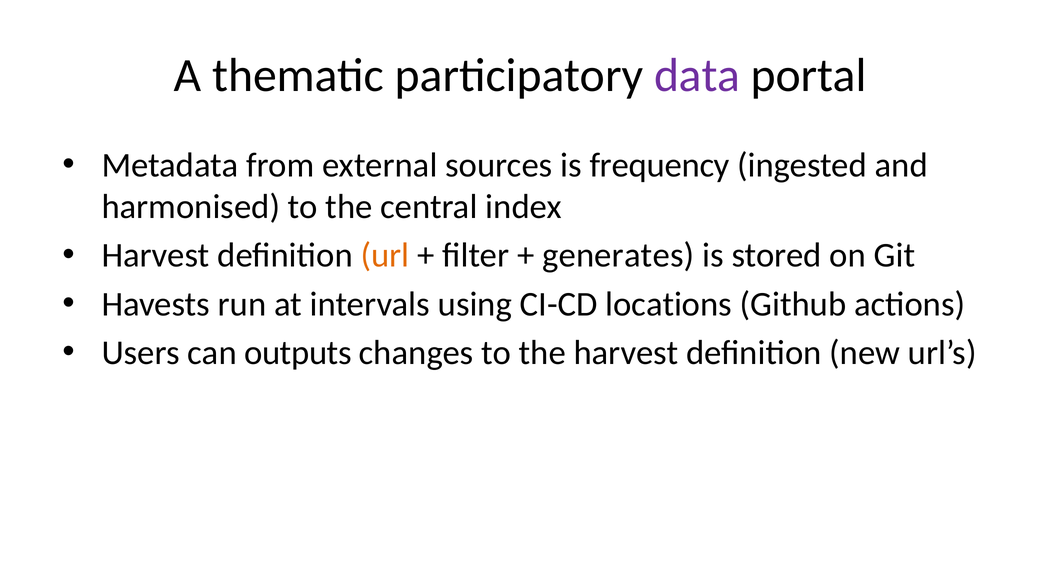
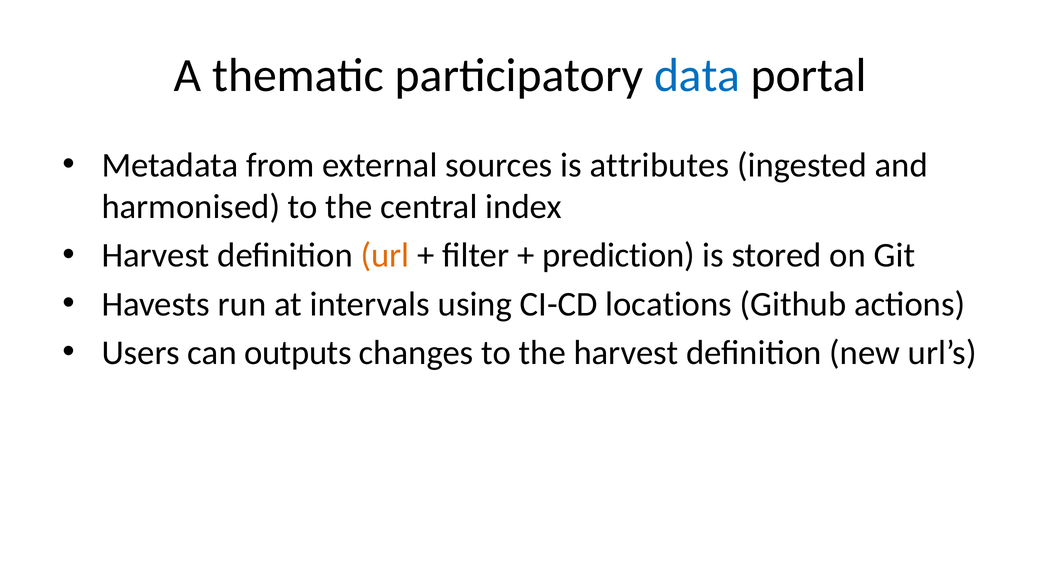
data colour: purple -> blue (697, 76)
frequency: frequency -> attributes (659, 165)
generates: generates -> prediction (618, 255)
